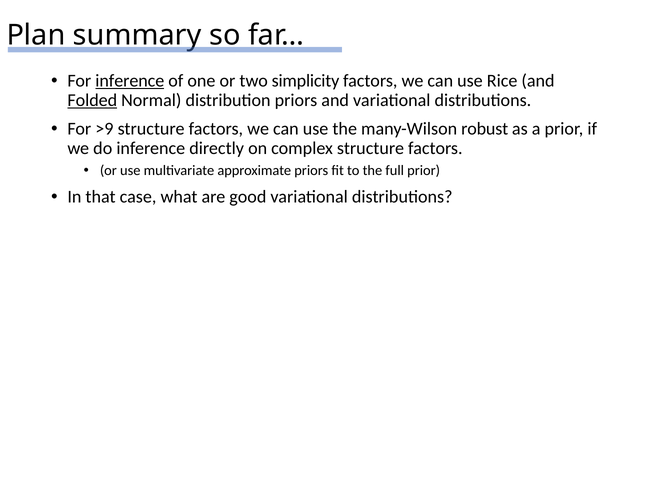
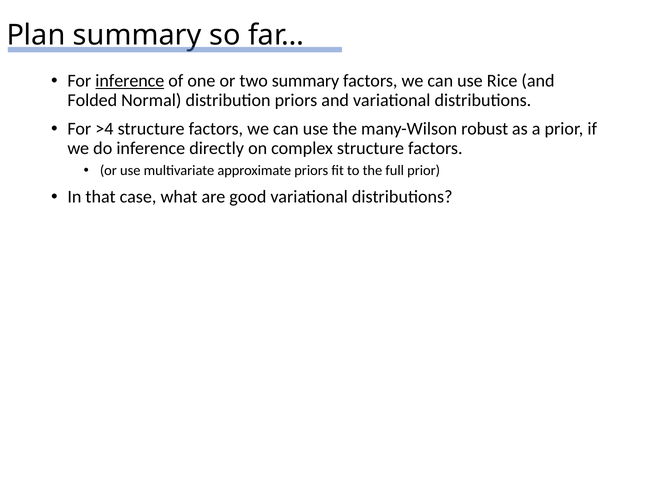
two simplicity: simplicity -> summary (305, 81)
Folded underline: present -> none (92, 100)
>9: >9 -> >4 (104, 129)
